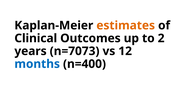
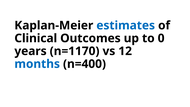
estimates colour: orange -> blue (126, 25)
2: 2 -> 0 (161, 38)
n=7073: n=7073 -> n=1170 (75, 51)
